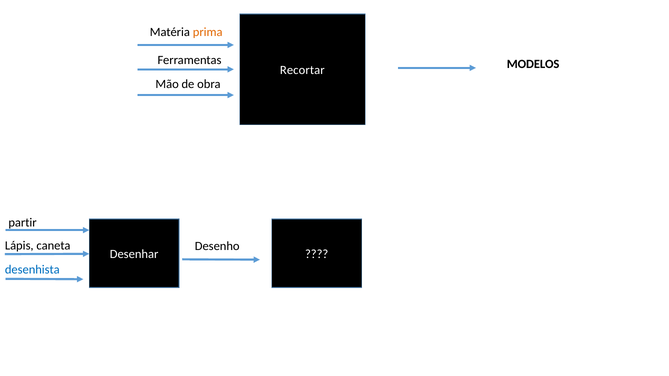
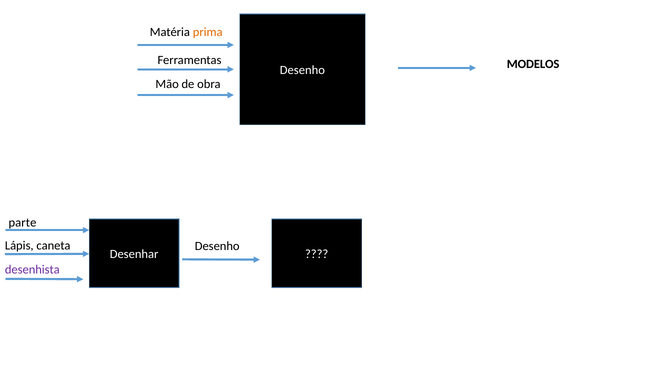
Recortar: Recortar -> Desenho (302, 70)
partir: partir -> parte (22, 223)
desenhista colour: blue -> purple (32, 270)
